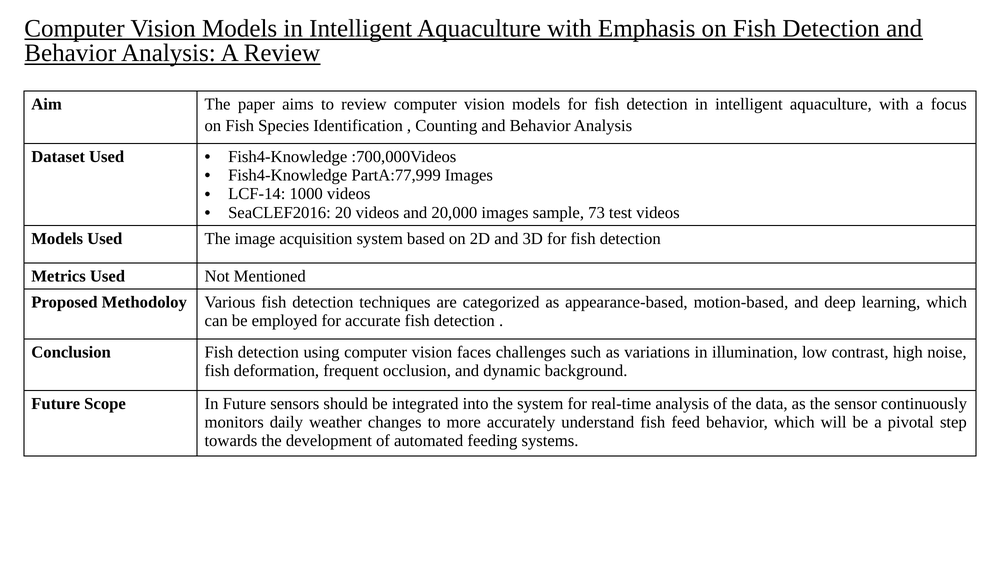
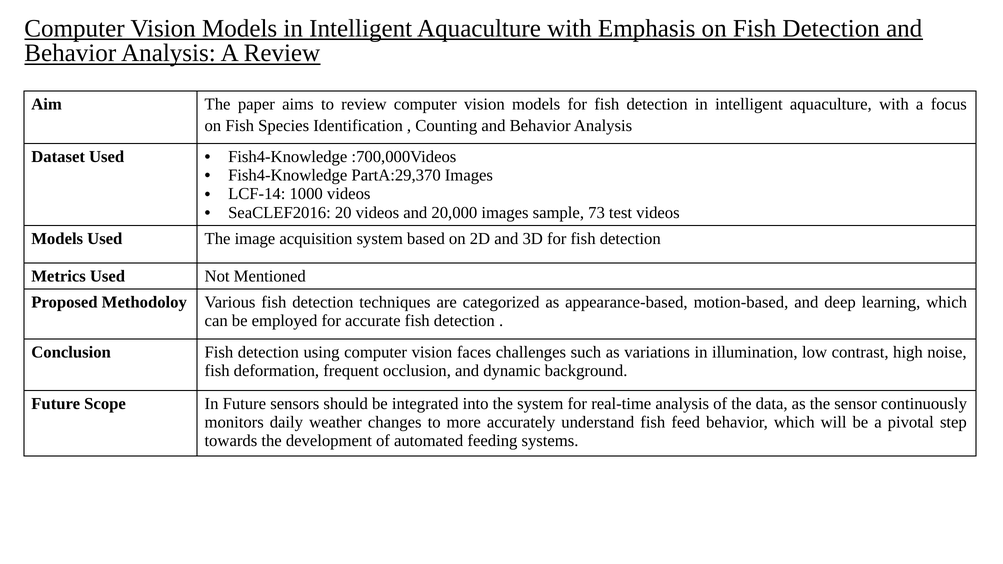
PartA:77,999: PartA:77,999 -> PartA:29,370 (396, 175)
